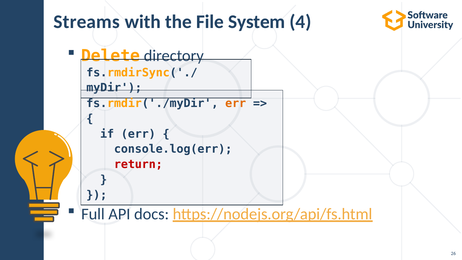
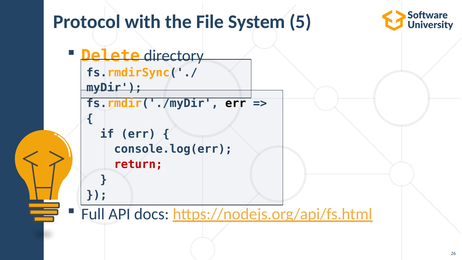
Streams: Streams -> Protocol (87, 22)
4: 4 -> 5 (300, 22)
err colour: orange -> black (236, 103)
